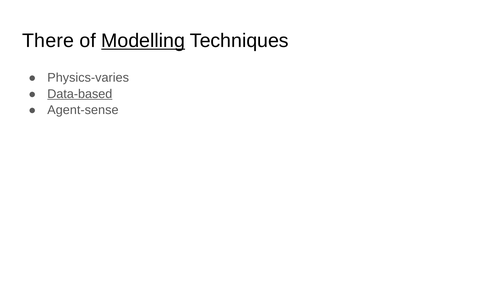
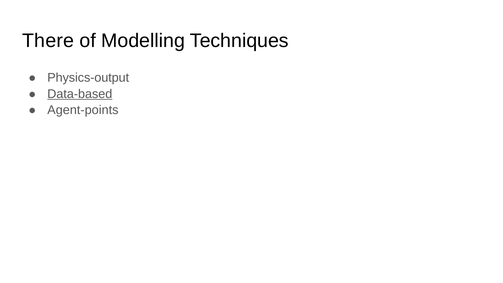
Modelling underline: present -> none (143, 41)
Physics-varies: Physics-varies -> Physics-output (88, 78)
Agent-sense: Agent-sense -> Agent-points (83, 110)
